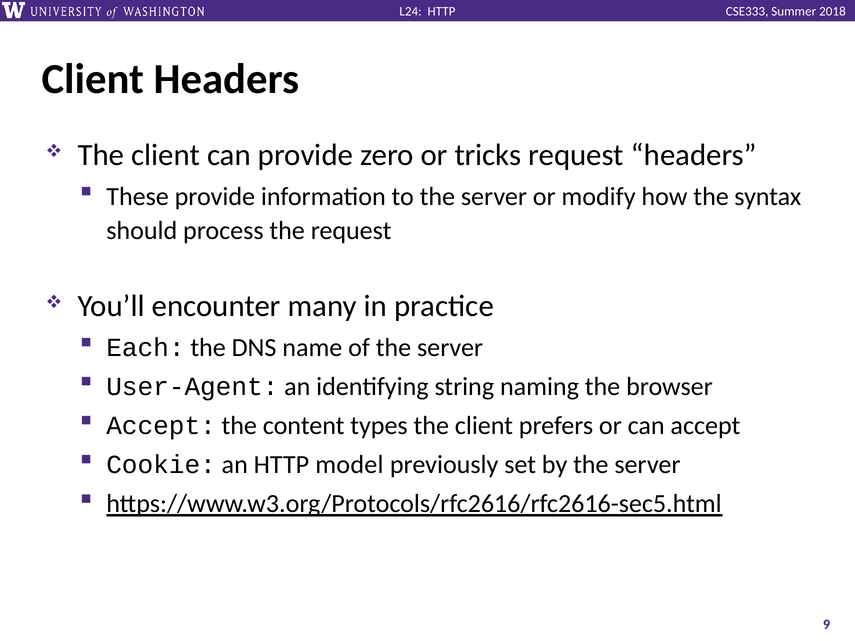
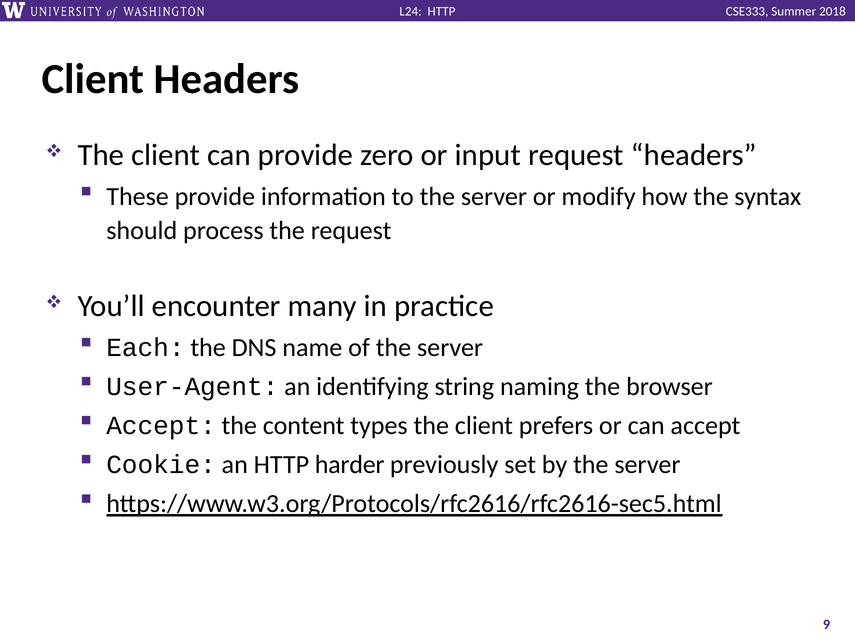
tricks: tricks -> input (488, 155)
model: model -> harder (350, 465)
